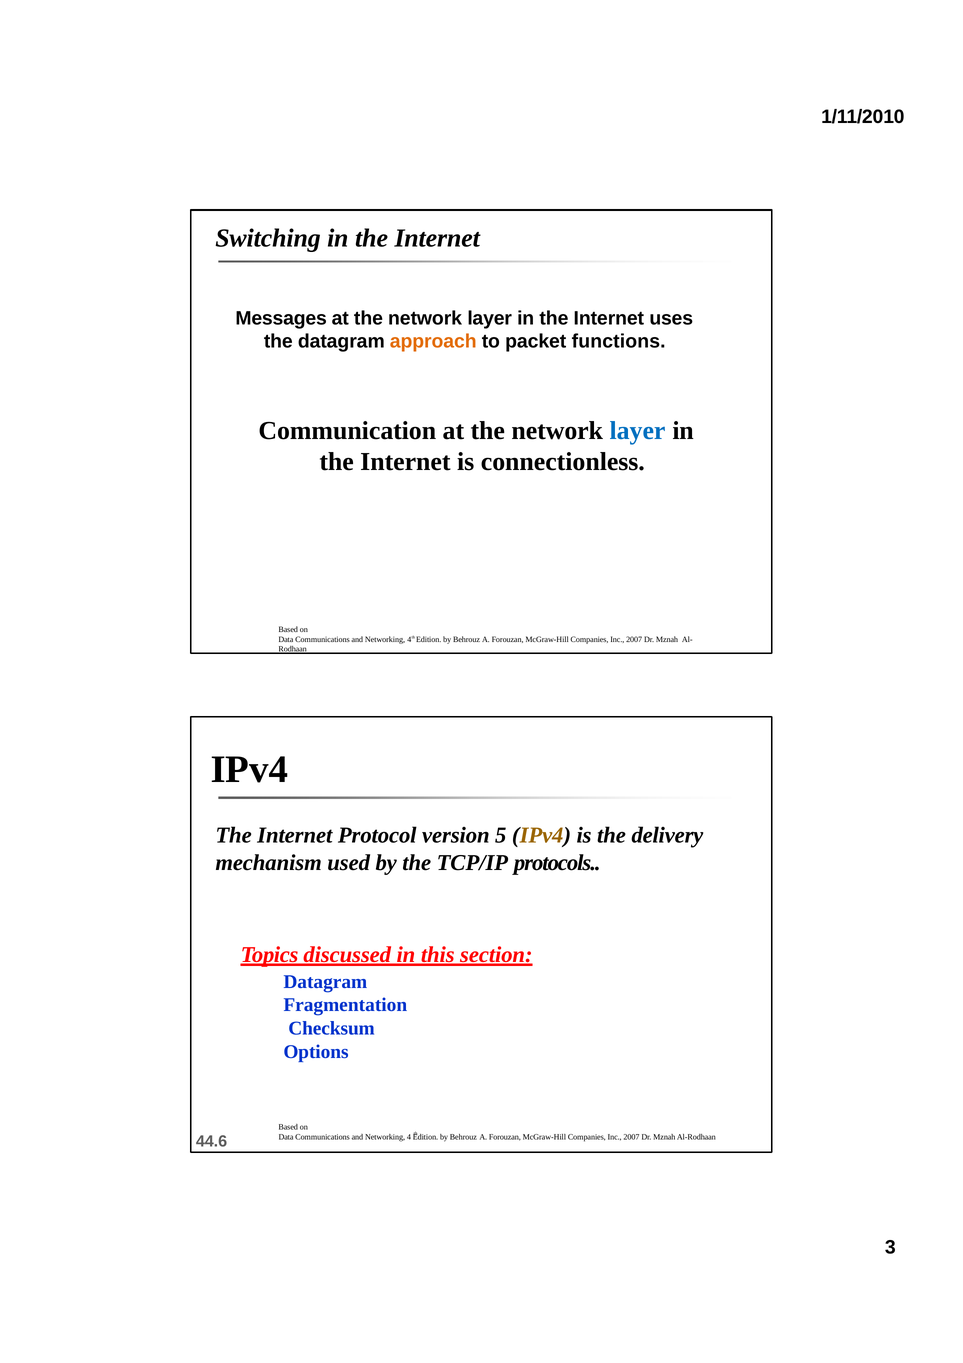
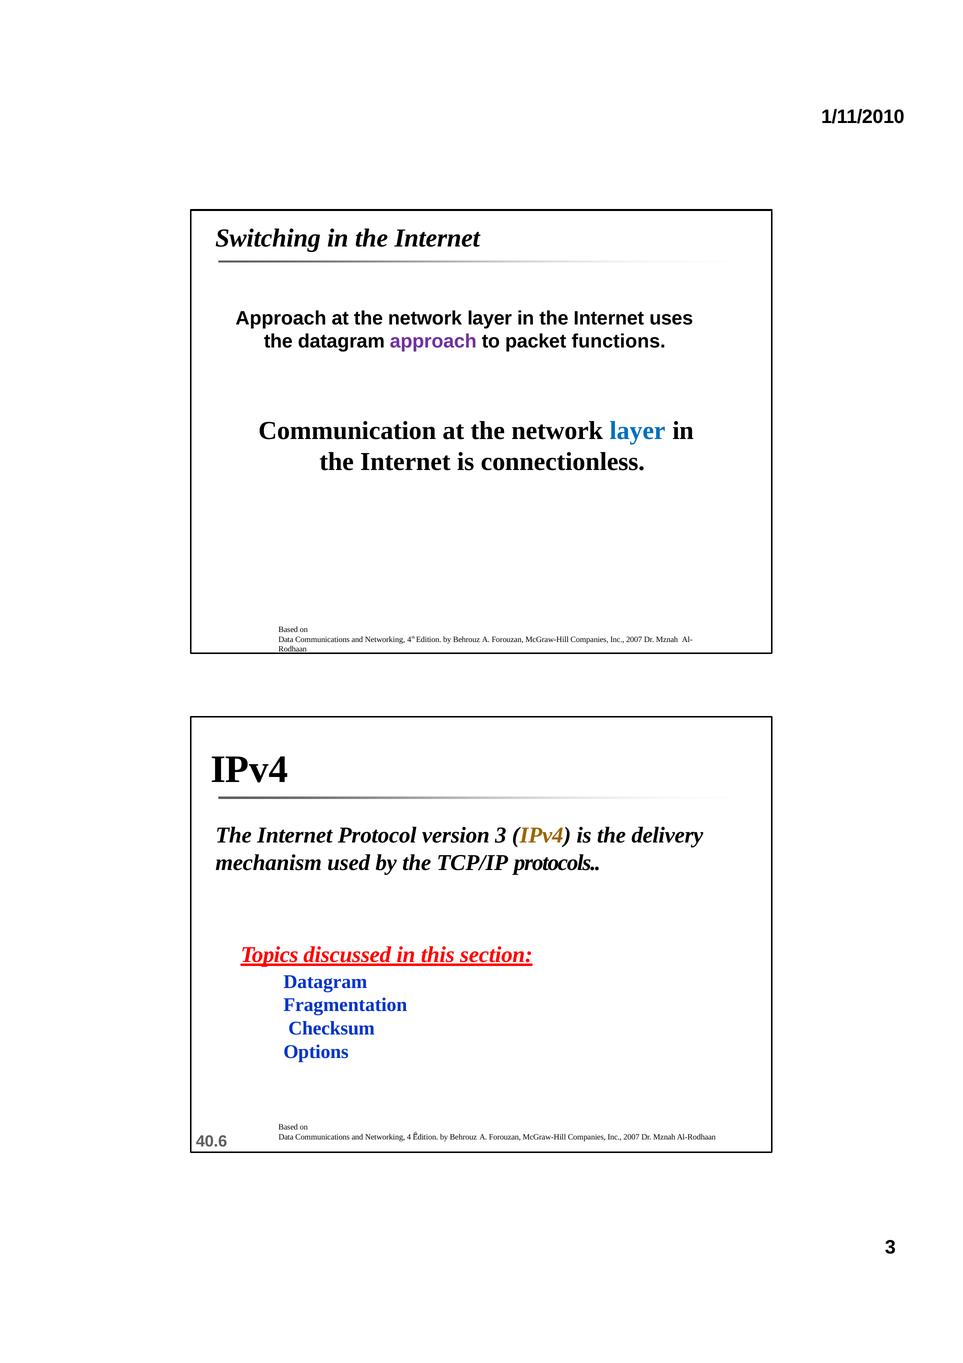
Messages: Messages -> Approach (281, 318)
approach colour: orange -> purple (433, 341)
version 5: 5 -> 3 (501, 835)
44.6: 44.6 -> 40.6 (212, 1141)
